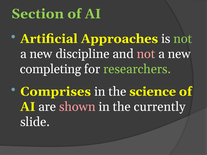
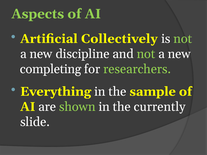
Section: Section -> Aspects (38, 14)
Approaches: Approaches -> Collectively (119, 39)
not colour: pink -> light green (146, 54)
Comprises: Comprises -> Everything (56, 92)
science: science -> sample (153, 92)
shown colour: pink -> light green (77, 107)
